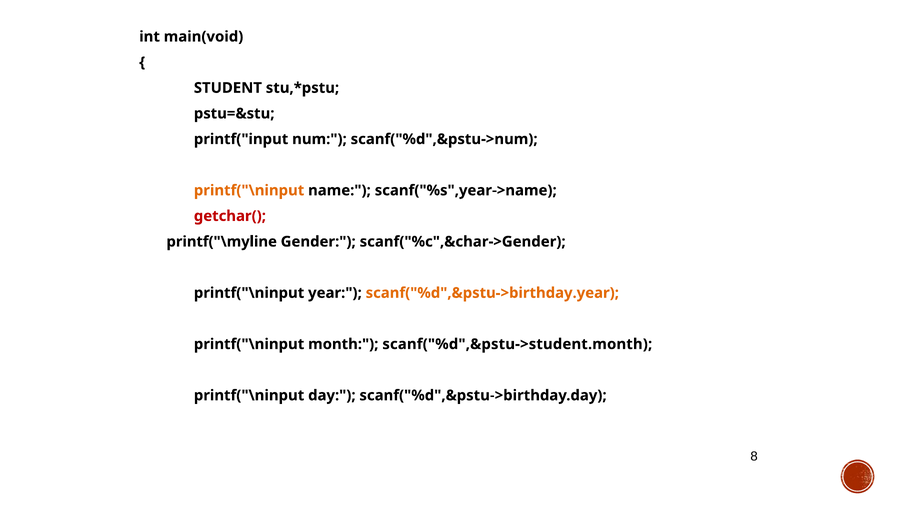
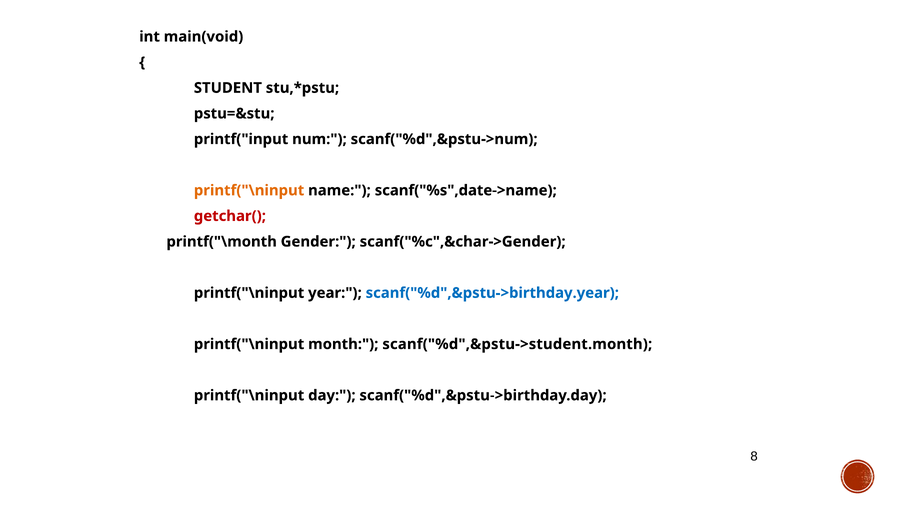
scanf("%s",year->name: scanf("%s",year->name -> scanf("%s",date->name (466, 190)
printf("\myline: printf("\myline -> printf("\month (222, 242)
scanf("%d",&pstu->birthday.year colour: orange -> blue (492, 293)
